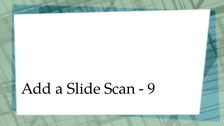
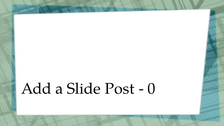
Scan: Scan -> Post (120, 89)
9: 9 -> 0 (152, 89)
